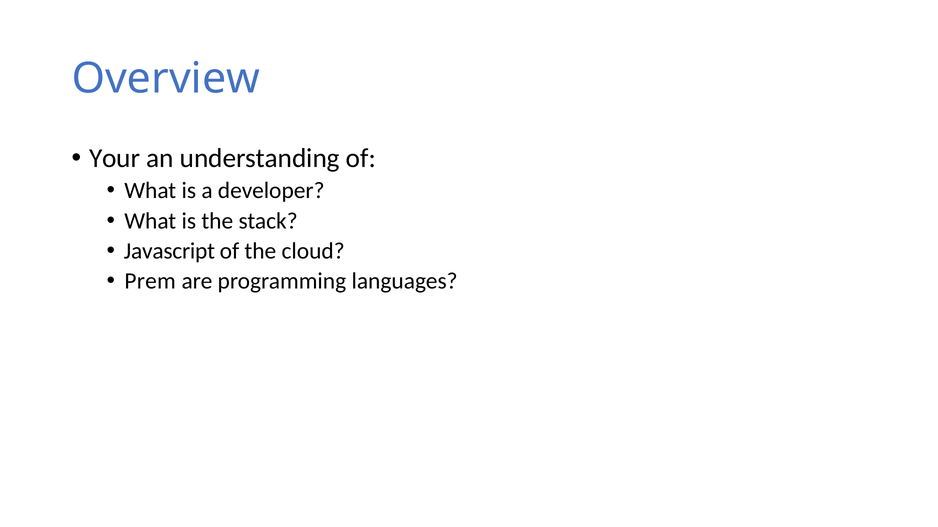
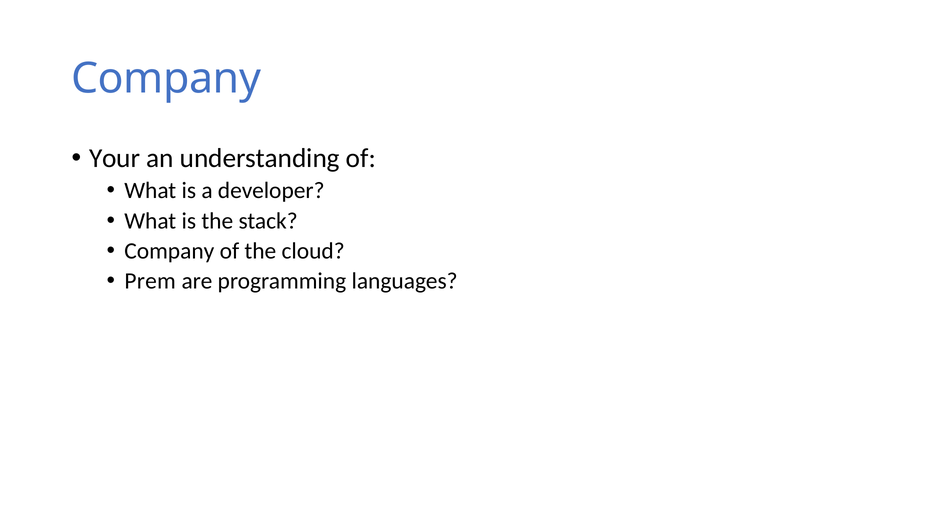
Overview: Overview -> Company (166, 79)
Javascript: Javascript -> Company (169, 251)
